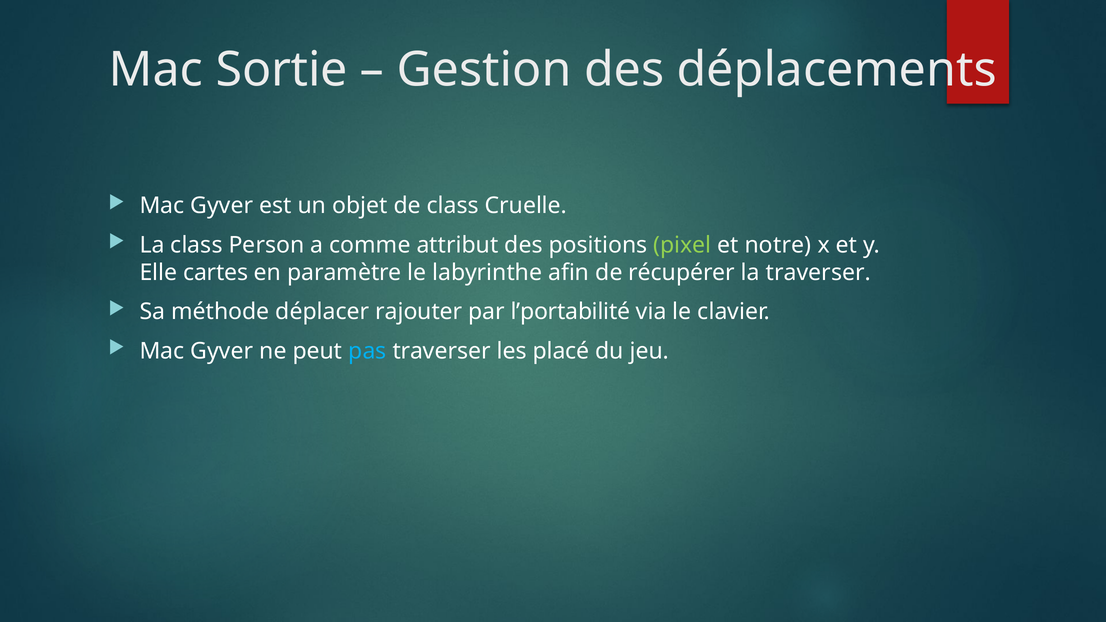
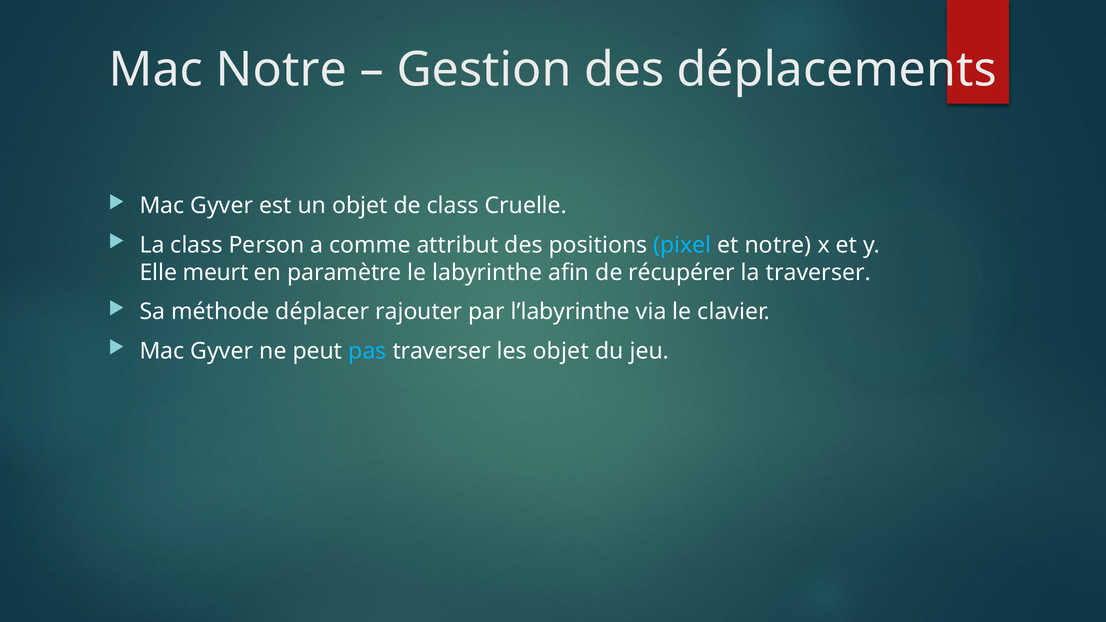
Mac Sortie: Sortie -> Notre (281, 70)
pixel colour: light green -> light blue (682, 245)
cartes: cartes -> meurt (216, 273)
l’portabilité: l’portabilité -> l’labyrinthe (570, 312)
les placé: placé -> objet (561, 351)
